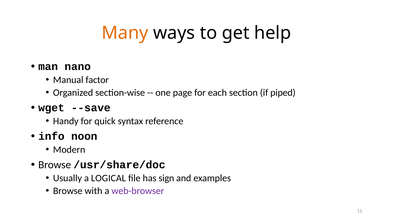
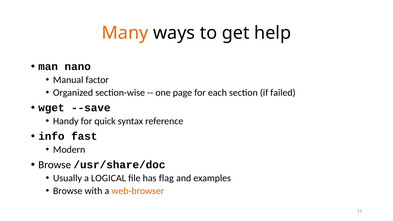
piped: piped -> failed (283, 93)
noon: noon -> fast (84, 136)
sign: sign -> flag (166, 178)
web-browser colour: purple -> orange (138, 191)
